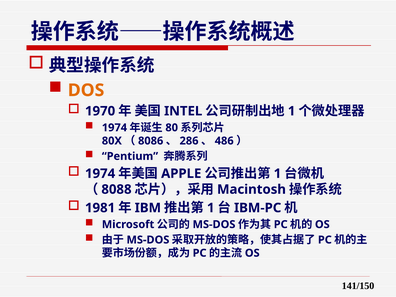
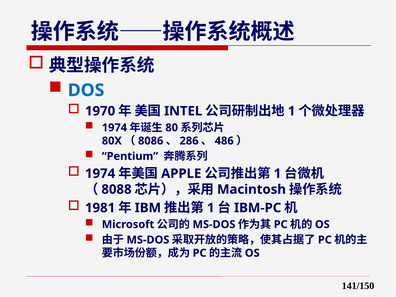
DOS colour: orange -> blue (86, 90)
